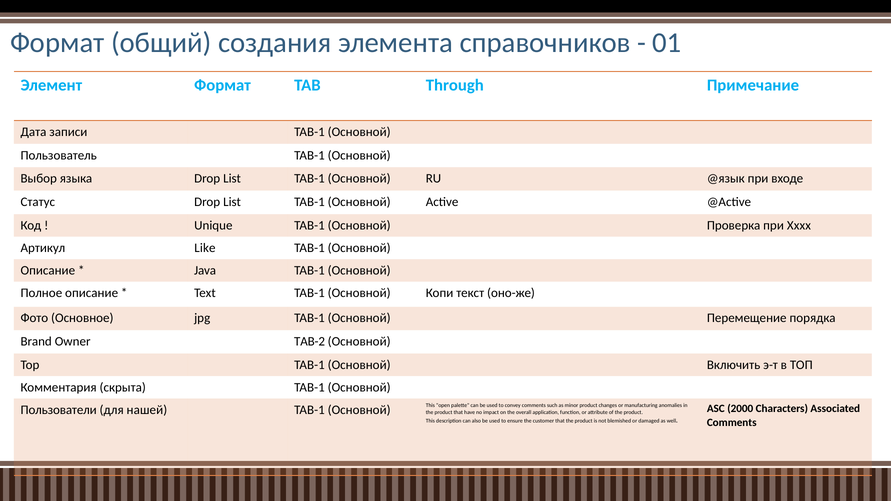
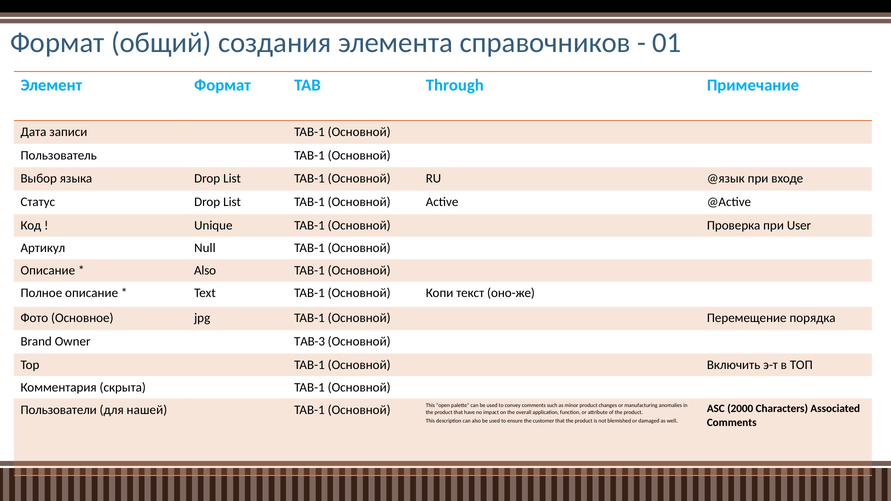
Xxxx: Xxxx -> User (799, 226)
Like: Like -> Null (205, 248)
Java: Java -> Also (205, 271)
TAB-2: TAB-2 -> TAB-3 (310, 342)
